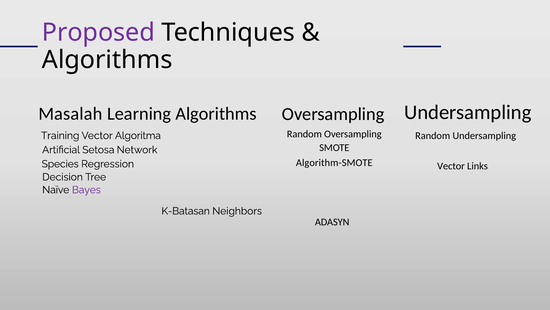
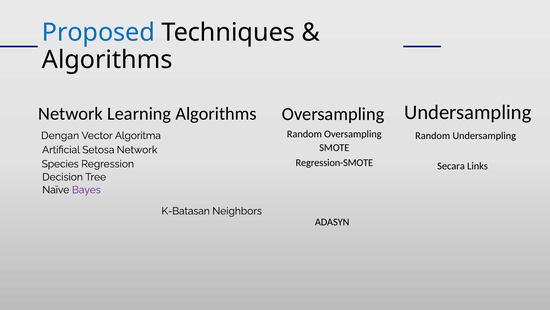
Proposed colour: purple -> blue (98, 33)
Masalah: Masalah -> Network (71, 113)
Training: Training -> Dengan (60, 135)
Algorithm-SMOTE: Algorithm-SMOTE -> Regression-SMOTE (334, 162)
Vector: Vector -> Secara (451, 166)
